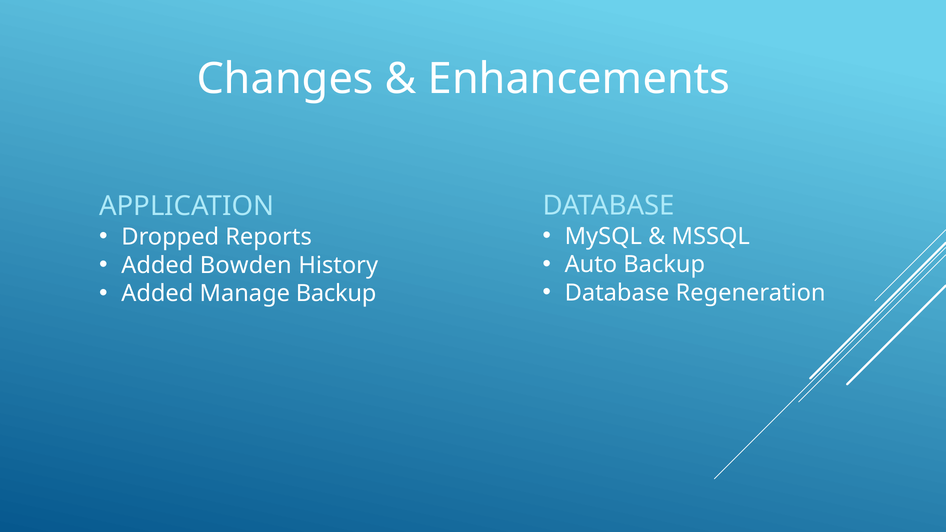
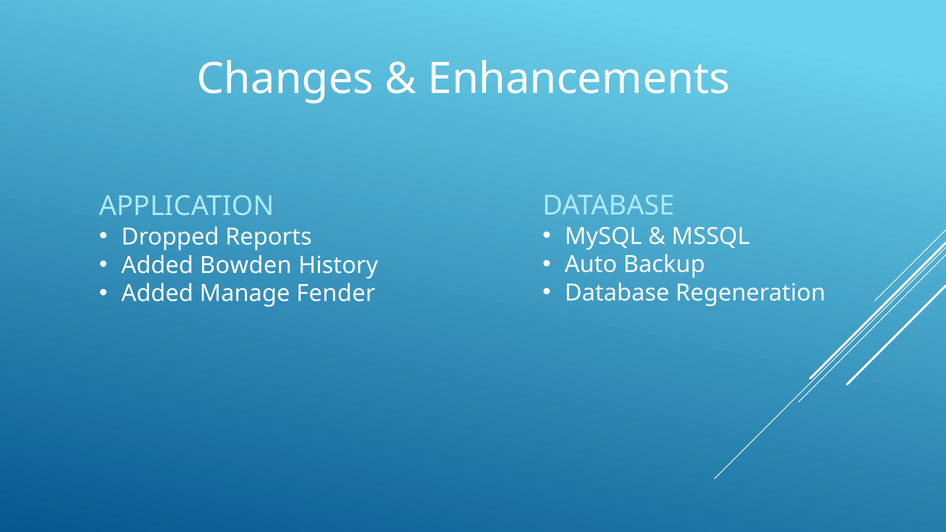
Manage Backup: Backup -> Fender (336, 294)
